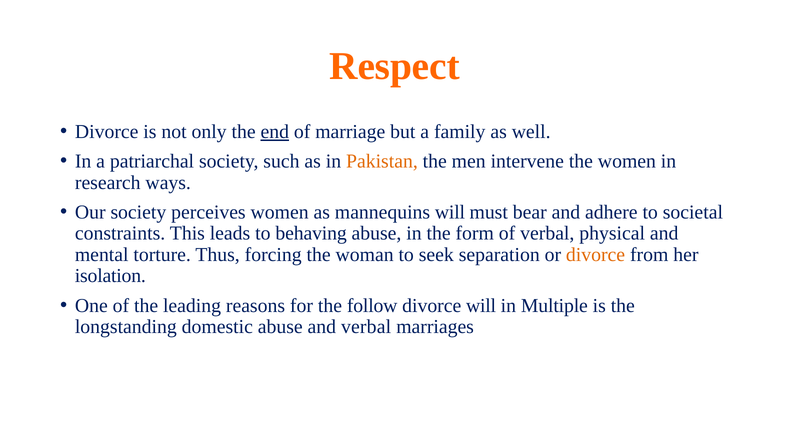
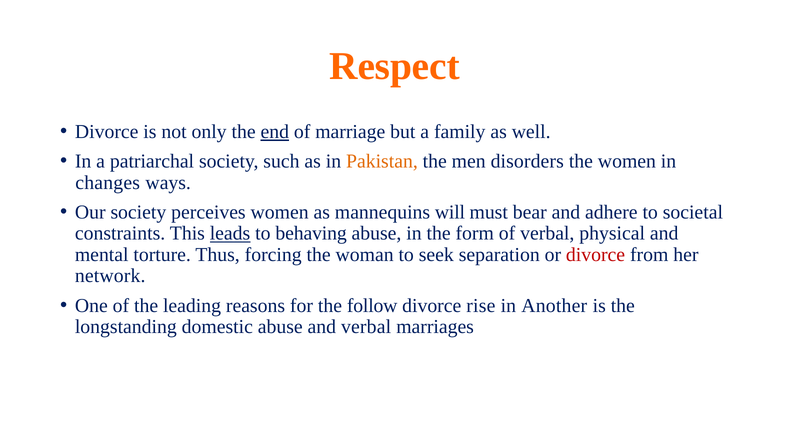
intervene: intervene -> disorders (527, 161)
research: research -> changes (108, 182)
leads underline: none -> present (230, 233)
divorce colour: orange -> red (596, 255)
isolation: isolation -> network (110, 276)
divorce will: will -> rise (481, 305)
Multiple: Multiple -> Another (554, 305)
